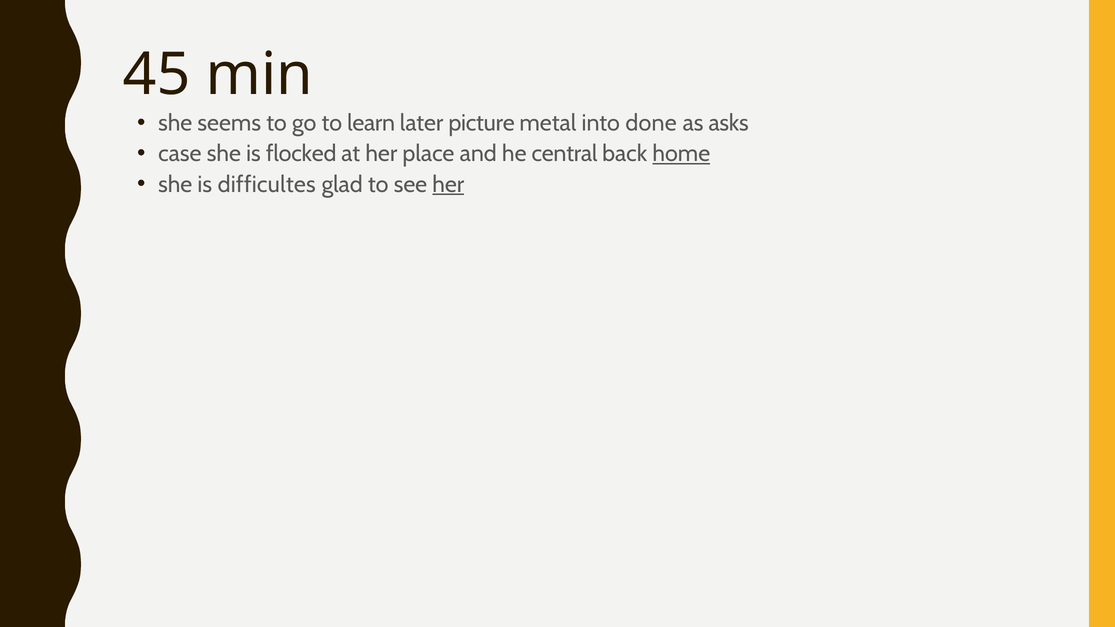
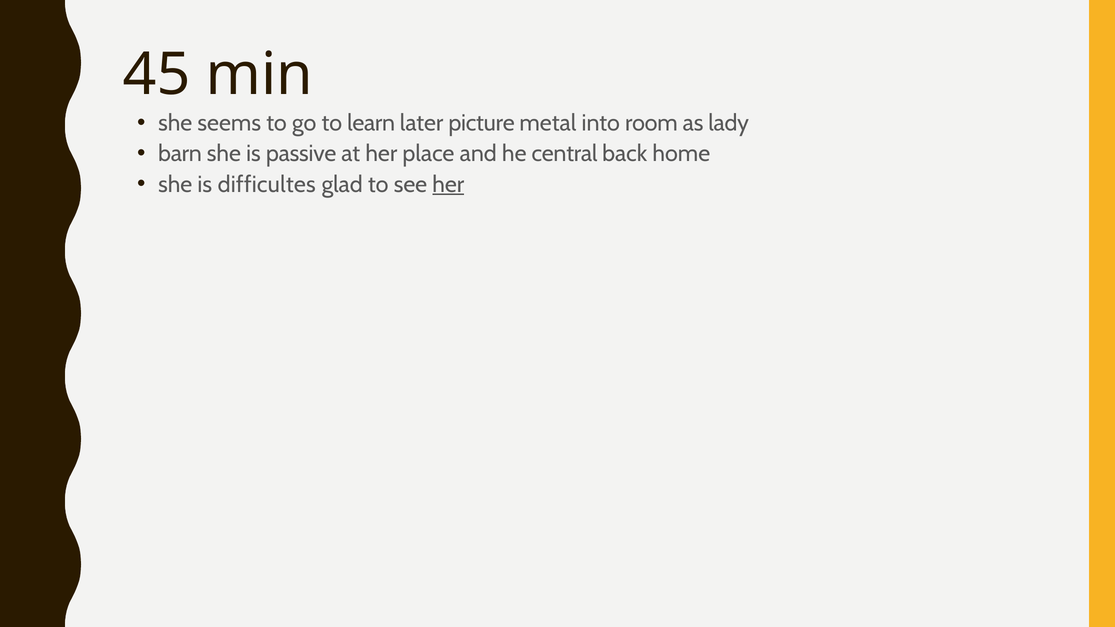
done: done -> room (651, 123)
asks: asks -> lady (729, 123)
case: case -> barn (180, 154)
flocked: flocked -> passive (301, 154)
home underline: present -> none (681, 154)
